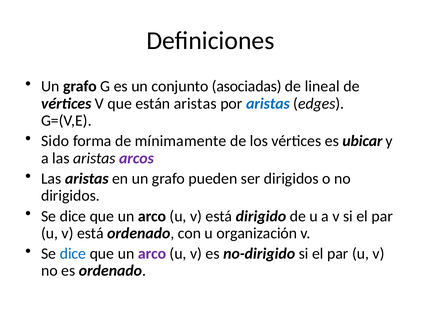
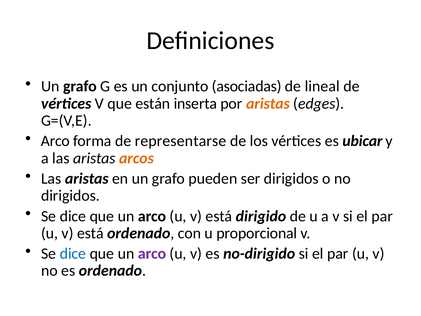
están aristas: aristas -> inserta (195, 103)
aristas colour: blue -> orange (268, 103)
Sido: Sido -> Arco (55, 141)
mínimamente: mínimamente -> representarse (181, 141)
arcos colour: purple -> orange (136, 158)
organización: organización -> proporcional (257, 233)
